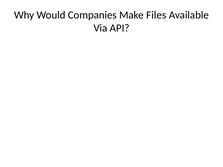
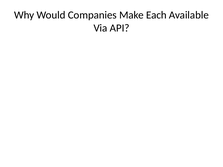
Files: Files -> Each (156, 15)
